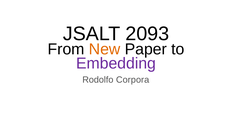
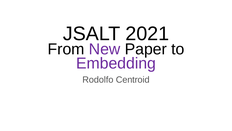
2093: 2093 -> 2021 (147, 34)
New colour: orange -> purple (105, 49)
Corpora: Corpora -> Centroid (133, 79)
